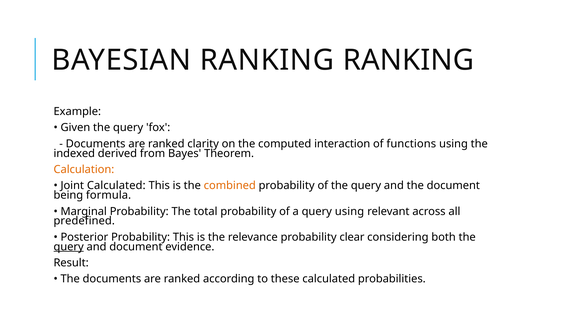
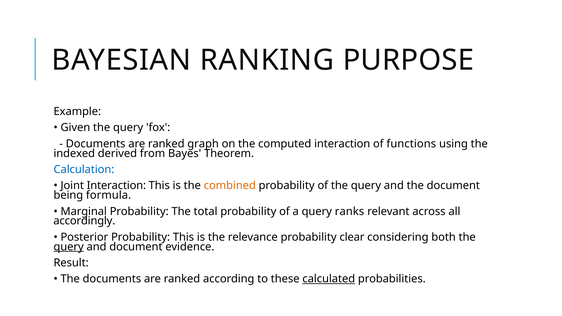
RANKING RANKING: RANKING -> PURPOSE (408, 60)
clarity: clarity -> graph (203, 144)
Calculation colour: orange -> blue (84, 170)
Joint Calculated: Calculated -> Interaction (116, 186)
query using: using -> ranks (350, 211)
predefined: predefined -> accordingly (84, 221)
calculated underline: none -> present (329, 279)
